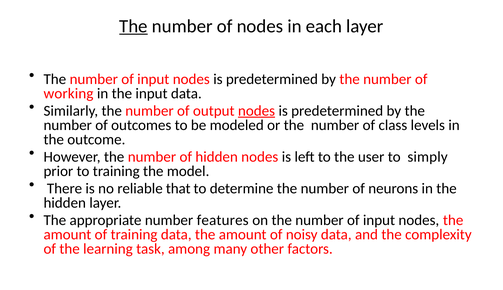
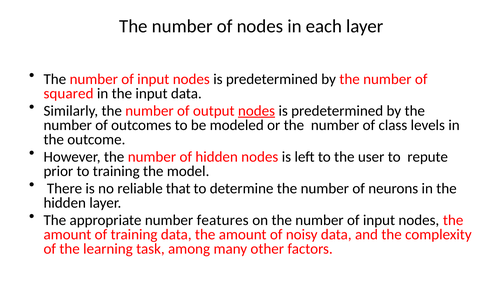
The underline: present -> none (133, 26)
working: working -> squared (69, 94)
simply: simply -> repute (428, 157)
